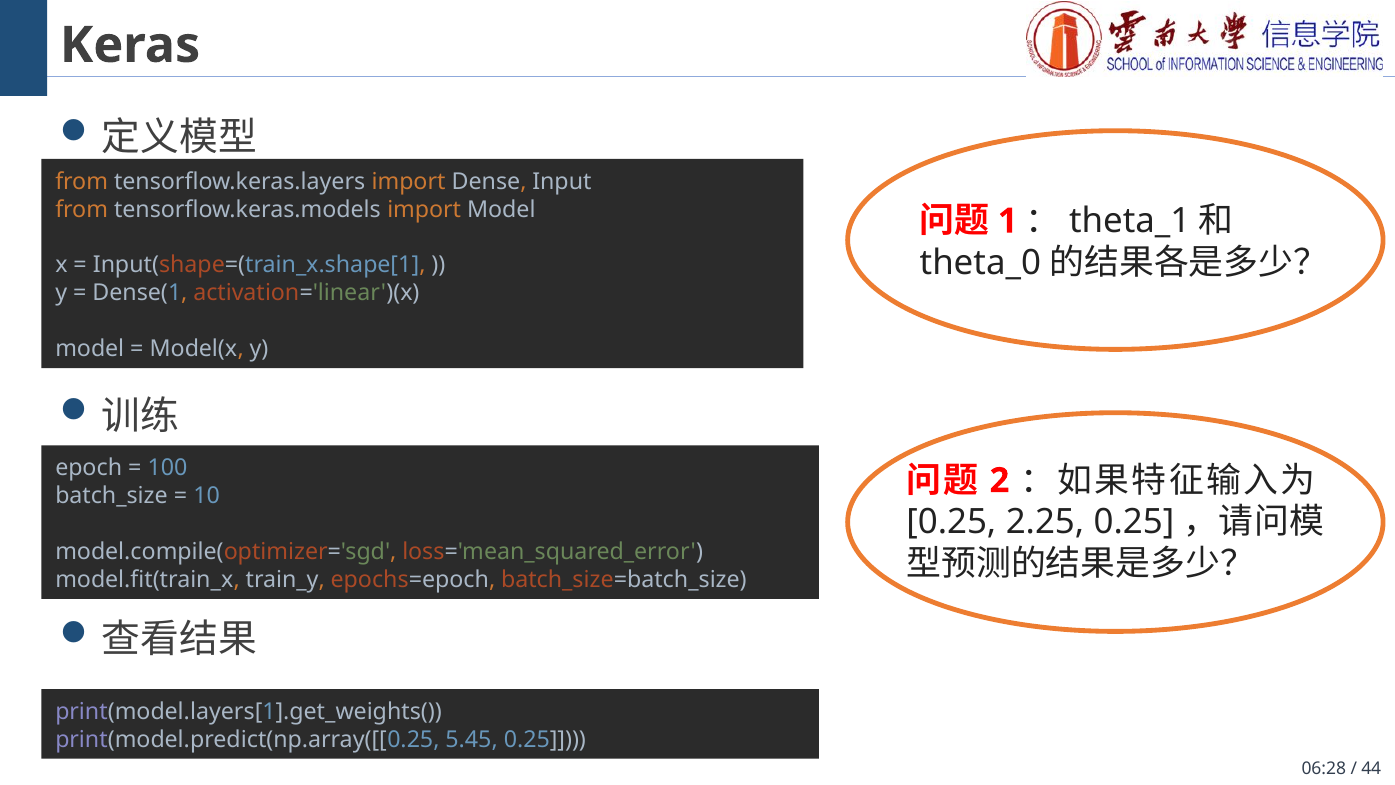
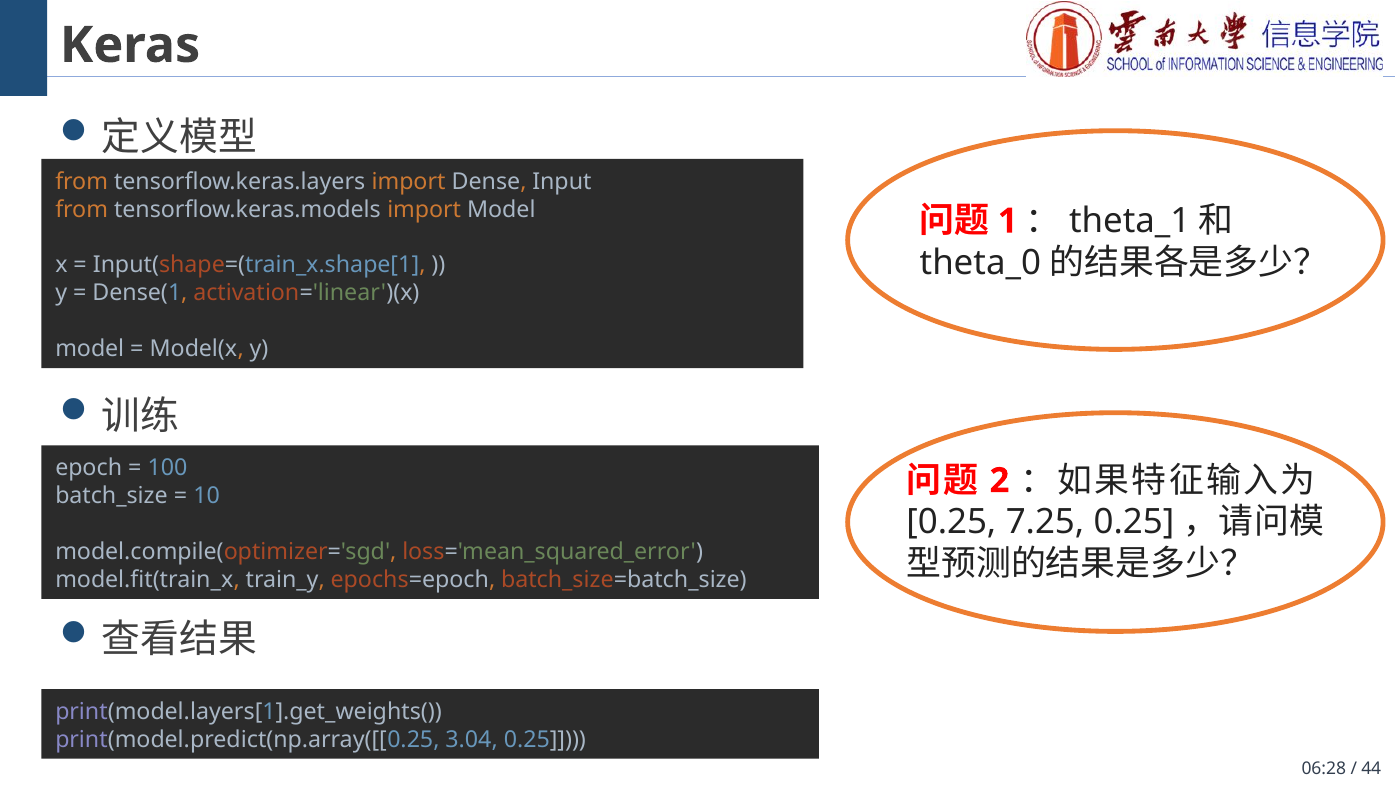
2.25: 2.25 -> 7.25 (1045, 522)
5.45: 5.45 -> 3.04 (472, 739)
